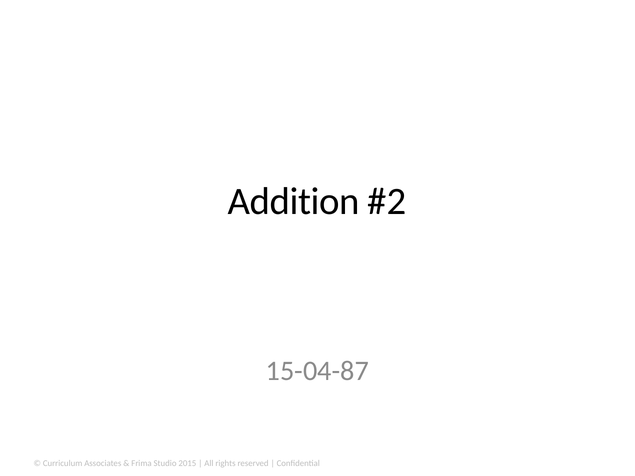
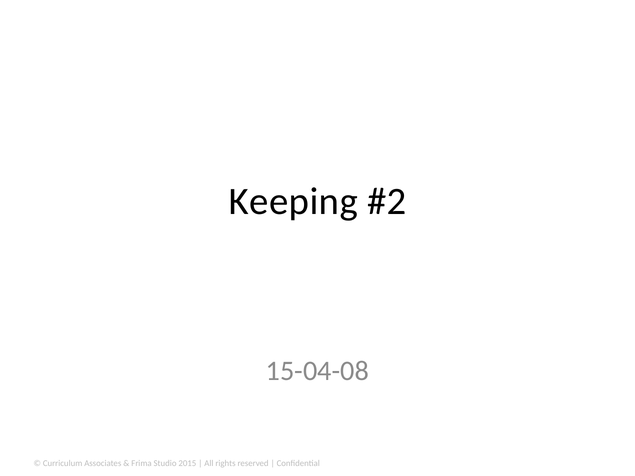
Addition: Addition -> Keeping (293, 202)
15-04-87: 15-04-87 -> 15-04-08 (317, 371)
